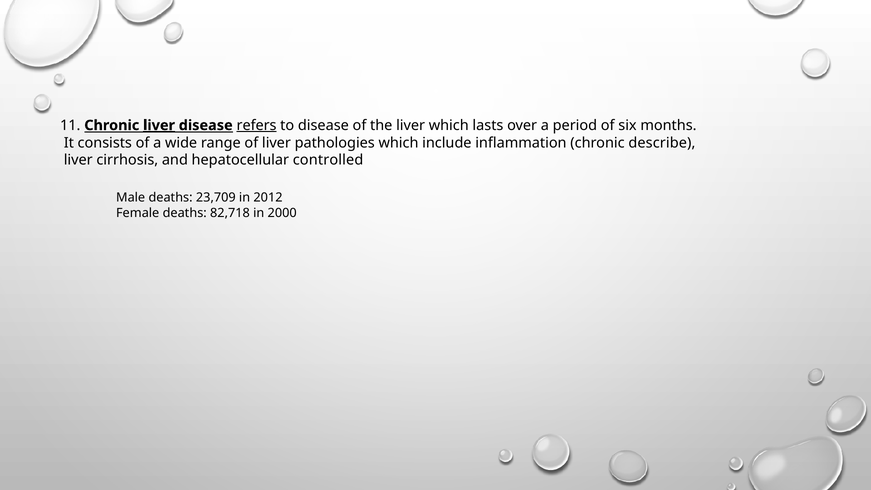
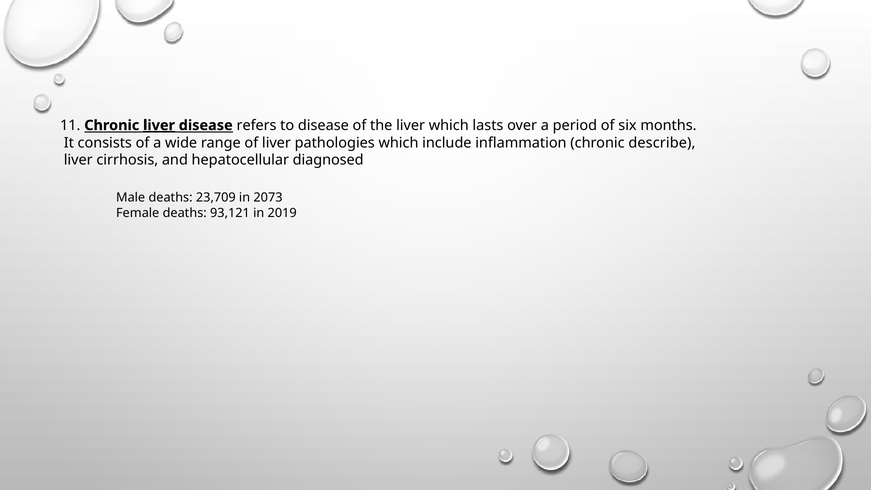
refers underline: present -> none (257, 125)
controlled: controlled -> diagnosed (328, 160)
2012: 2012 -> 2073 (268, 198)
82,718: 82,718 -> 93,121 (230, 213)
2000: 2000 -> 2019 (282, 213)
